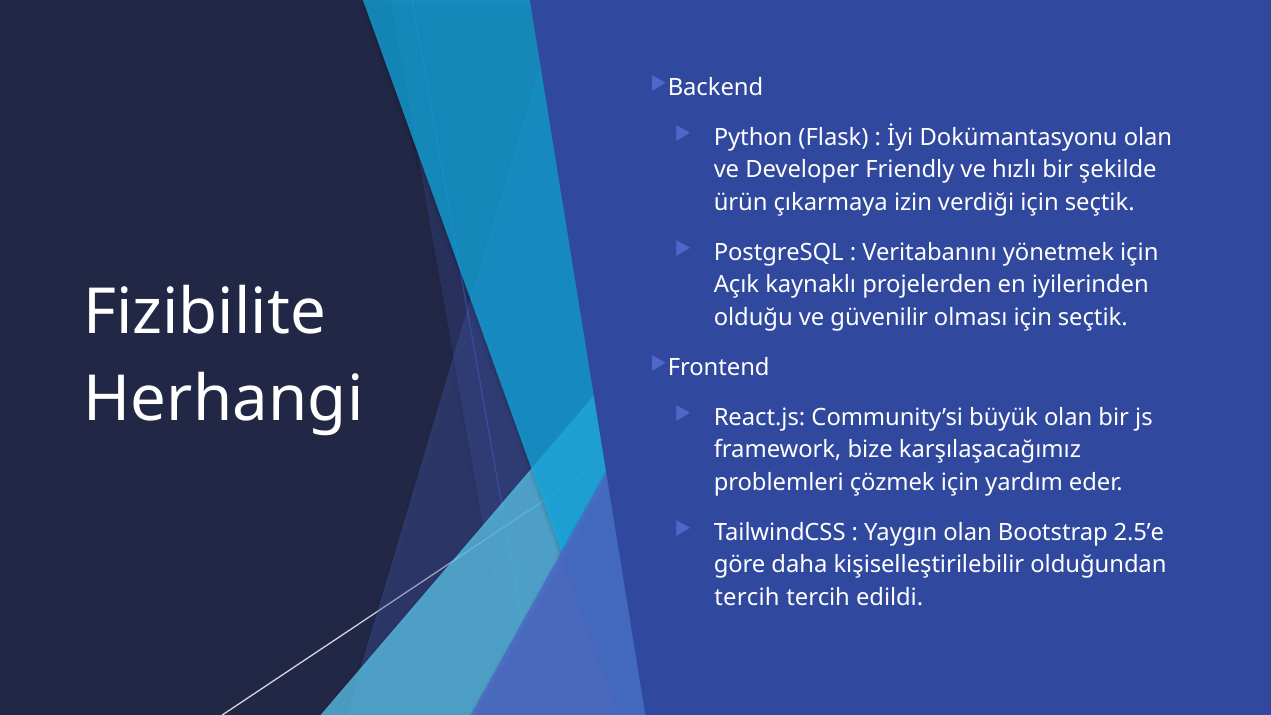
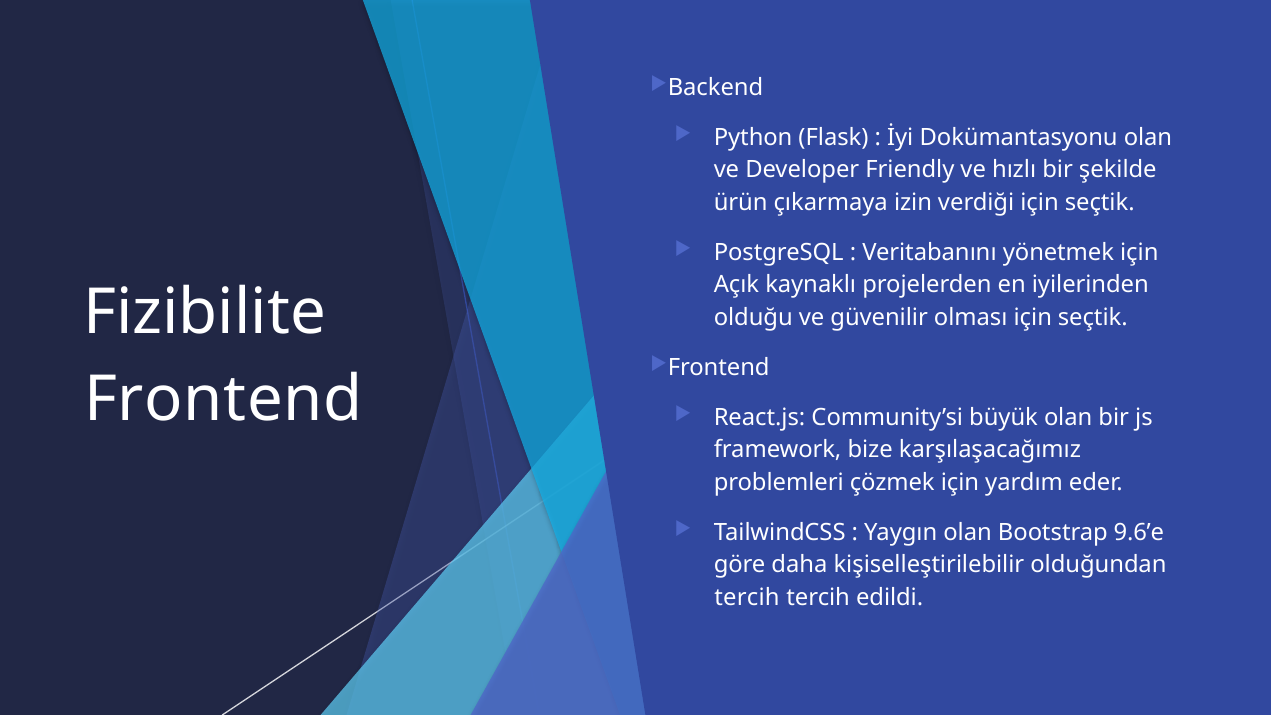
Herhangi: Herhangi -> Frontend (223, 400)
2.5’e: 2.5’e -> 9.6’e (1139, 532)
